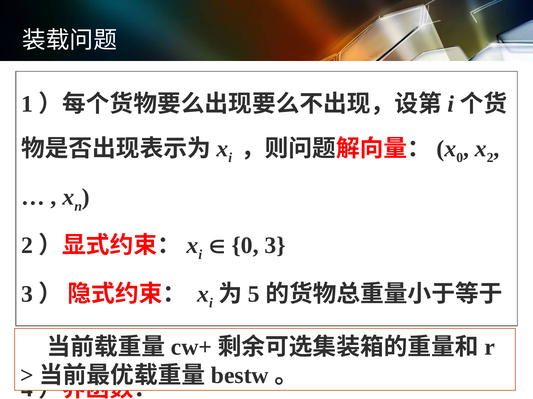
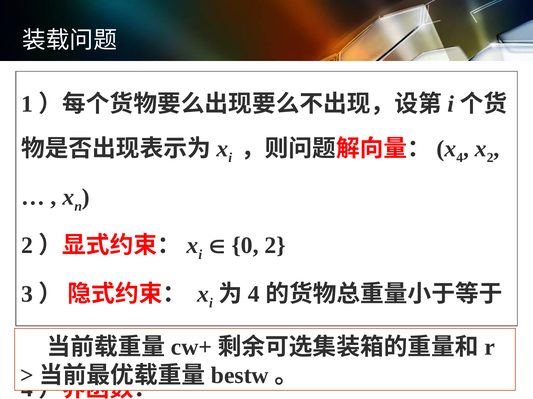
0: 0 -> 4 (460, 158)
0 3: 3 -> 2 (275, 246)
5: 5 -> 4 (254, 294)
